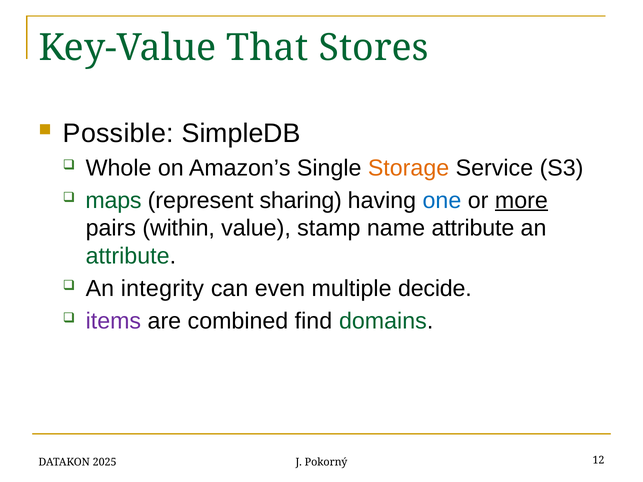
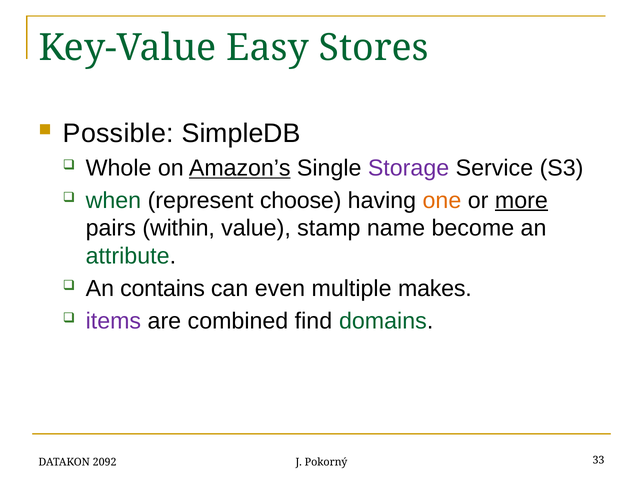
That: That -> Easy (268, 48)
Amazon’s underline: none -> present (240, 168)
Storage colour: orange -> purple (409, 168)
maps: maps -> when (113, 201)
sharing: sharing -> choose (301, 201)
one colour: blue -> orange (442, 201)
name attribute: attribute -> become (473, 228)
integrity: integrity -> contains (163, 289)
decide: decide -> makes (435, 289)
2025: 2025 -> 2092 (105, 462)
12: 12 -> 33 (598, 461)
